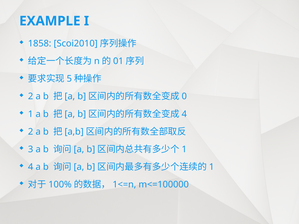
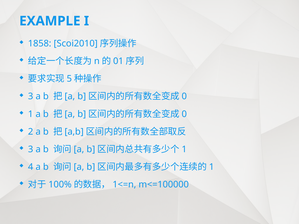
2: 2 -> 3 (31, 96)
4: 4 -> 0 (184, 114)
